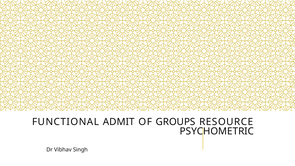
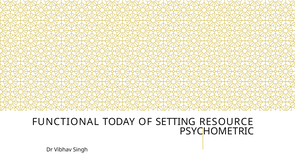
ADMIT: ADMIT -> TODAY (119, 122)
GROUPS: GROUPS -> SETTING (176, 122)
